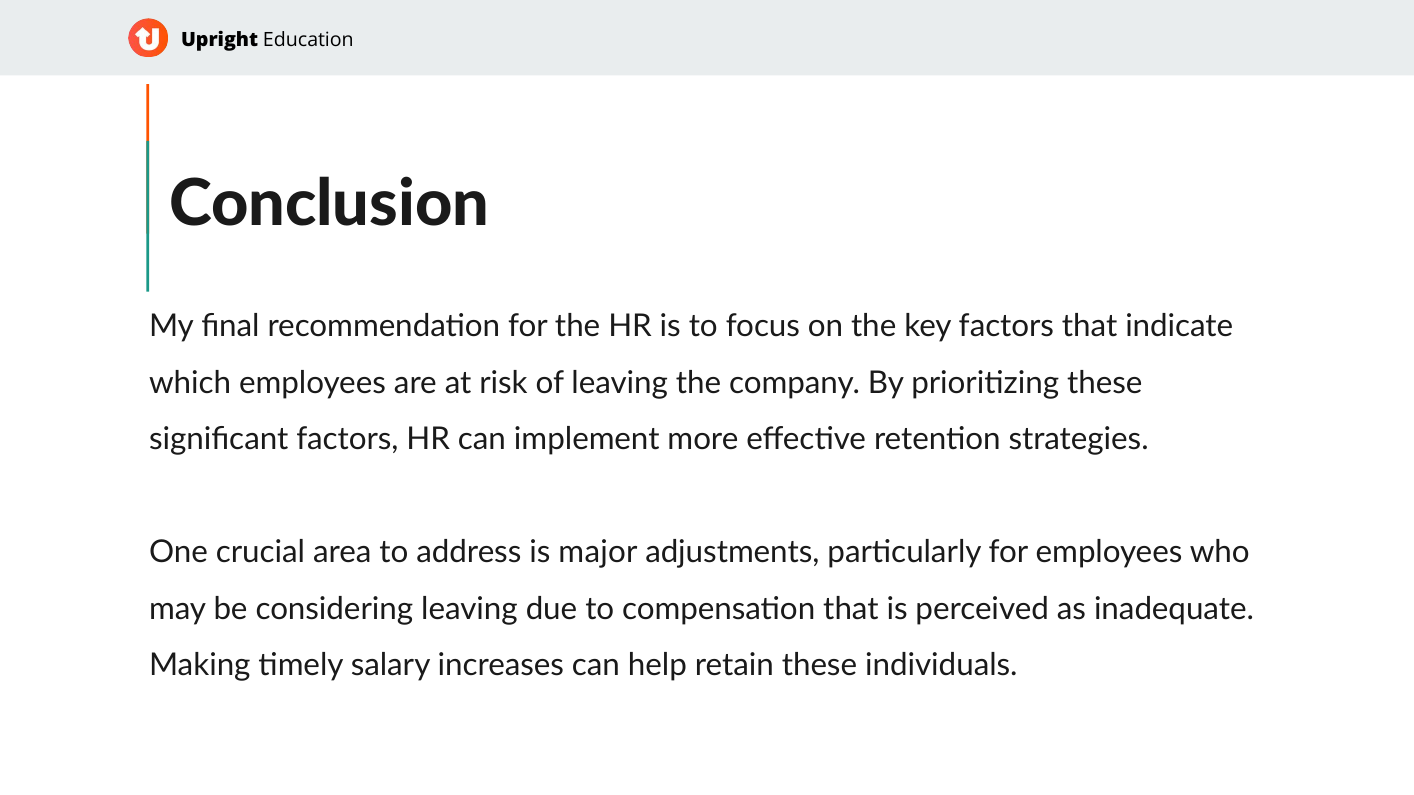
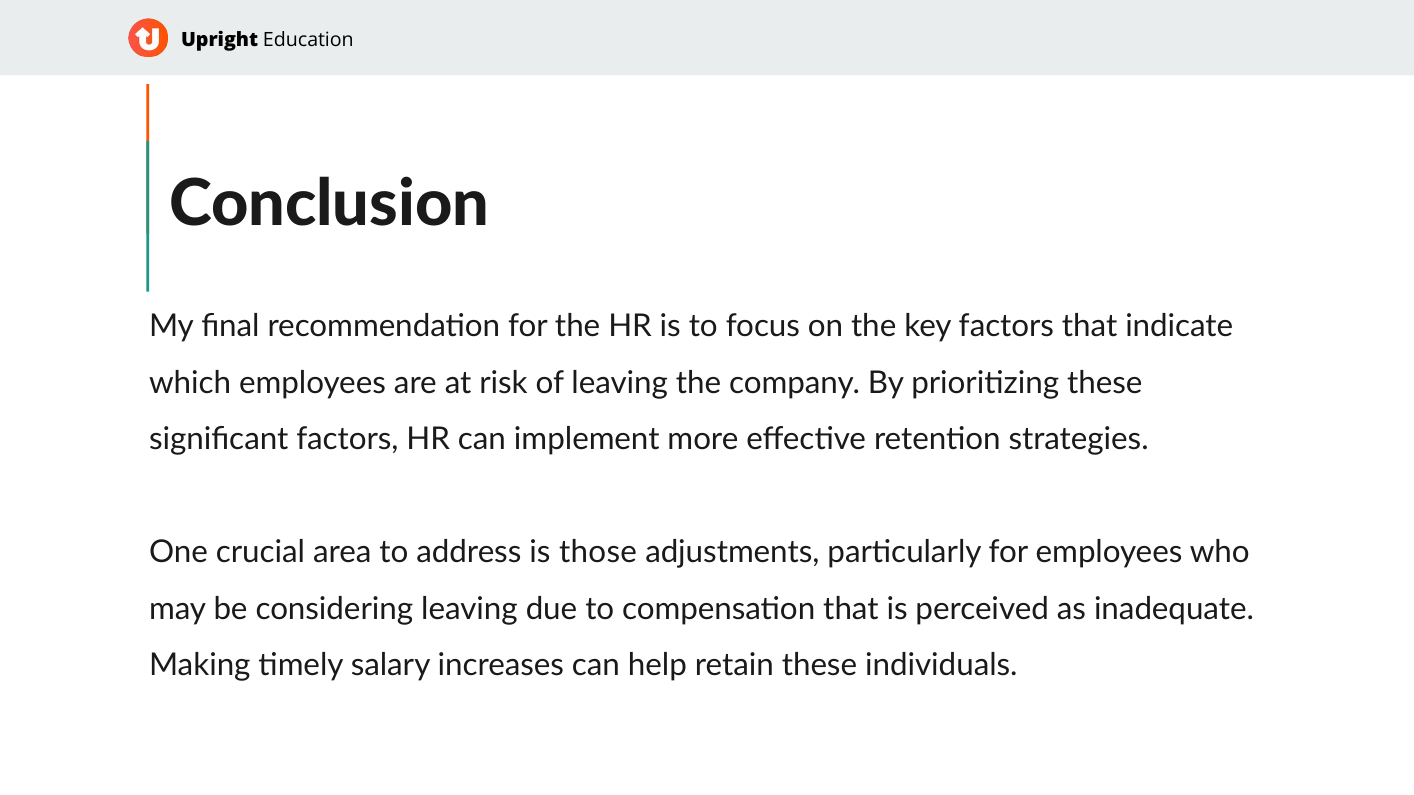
major: major -> those (598, 552)
